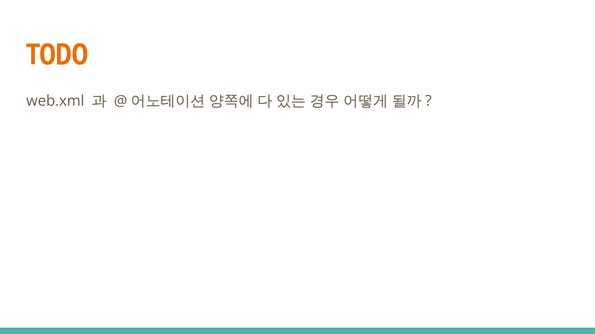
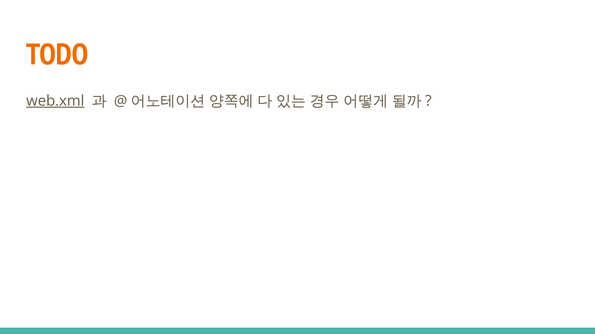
web.xml underline: none -> present (55, 101)
